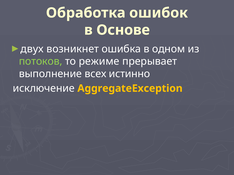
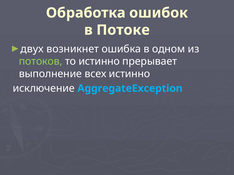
Основе: Основе -> Потоке (123, 30)
то режиме: режиме -> истинно (99, 62)
AggregateException colour: yellow -> light blue (130, 89)
